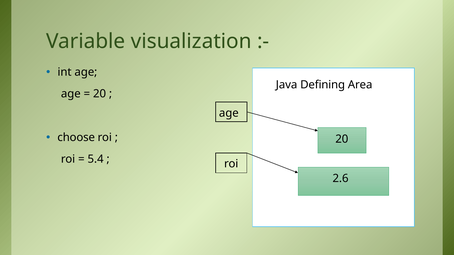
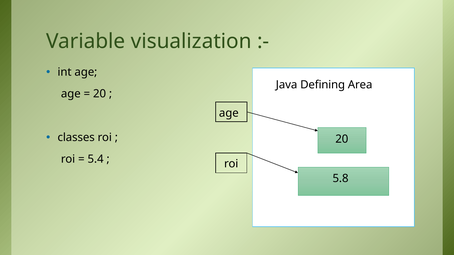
choose: choose -> classes (76, 138)
2.6: 2.6 -> 5.8 (341, 179)
